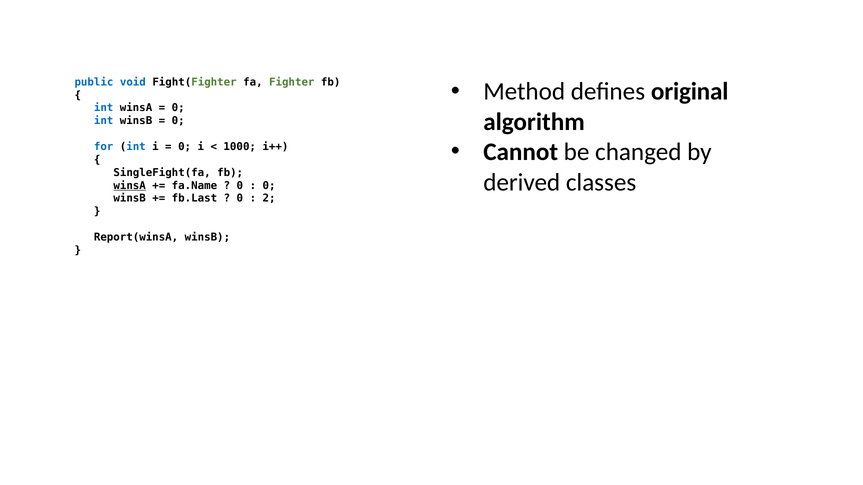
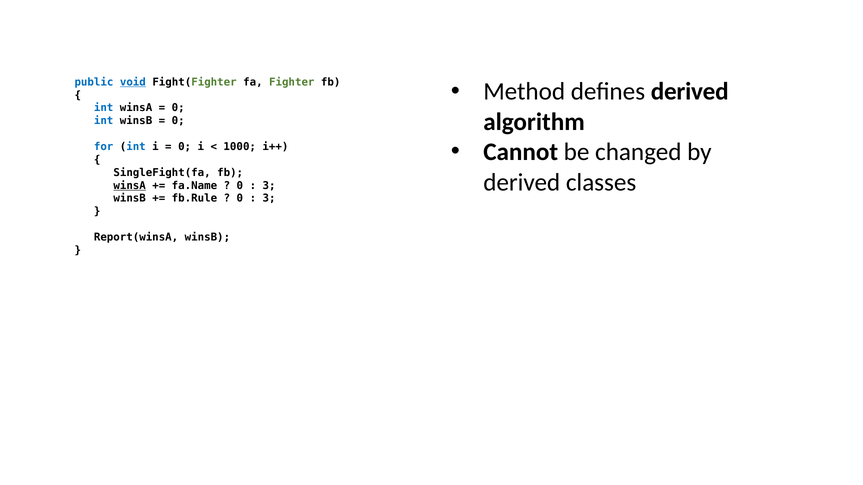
void underline: none -> present (133, 82)
defines original: original -> derived (690, 92)
0: 0 -> 3 (269, 186)
fb.Last: fb.Last -> fb.Rule (194, 199)
2: 2 -> 3 (269, 199)
